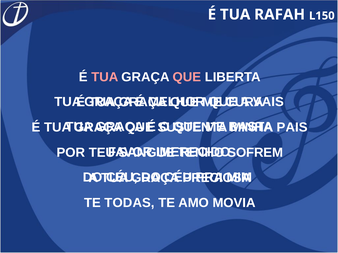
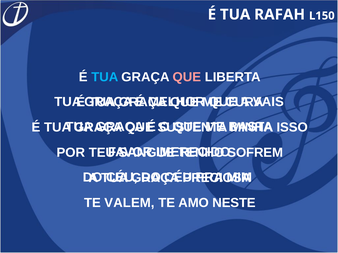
TUA colour: pink -> light blue (105, 77)
PAIS: PAIS -> ISSO (292, 128)
TODAS: TODAS -> VALEM (130, 203)
MOVIA: MOVIA -> NESTE (234, 203)
